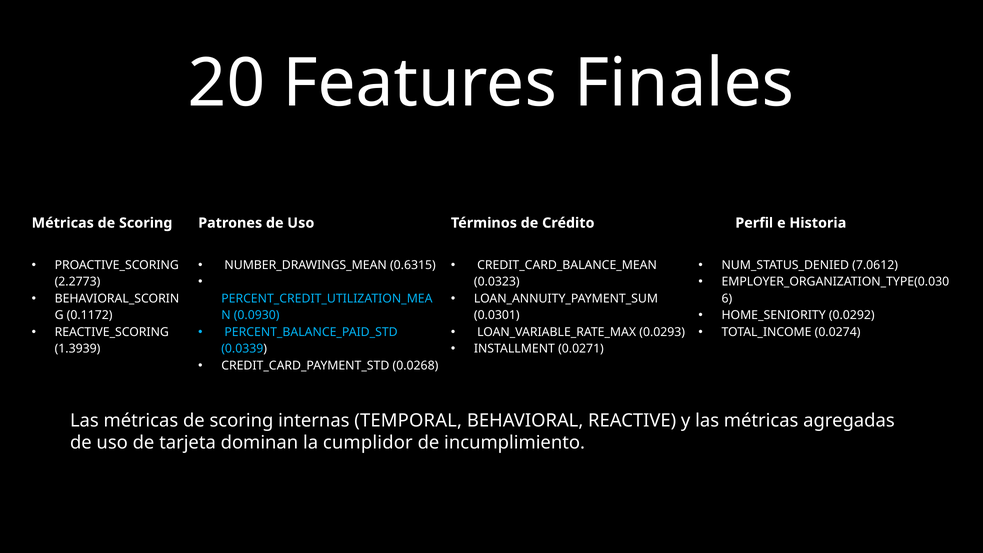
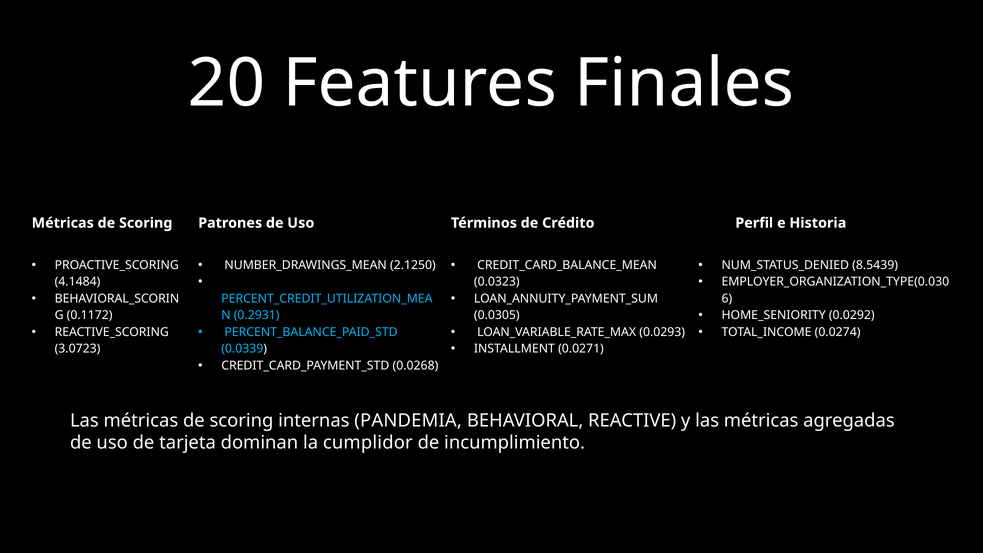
0.6315: 0.6315 -> 2.1250 (413, 265)
7.0612: 7.0612 -> 8.5439 (875, 265)
2.2773: 2.2773 -> 4.1484 (78, 282)
0.0930: 0.0930 -> 0.2931 (257, 315)
0.0301: 0.0301 -> 0.0305 (497, 315)
1.3939: 1.3939 -> 3.0723 (78, 349)
TEMPORAL: TEMPORAL -> PANDEMIA (408, 420)
